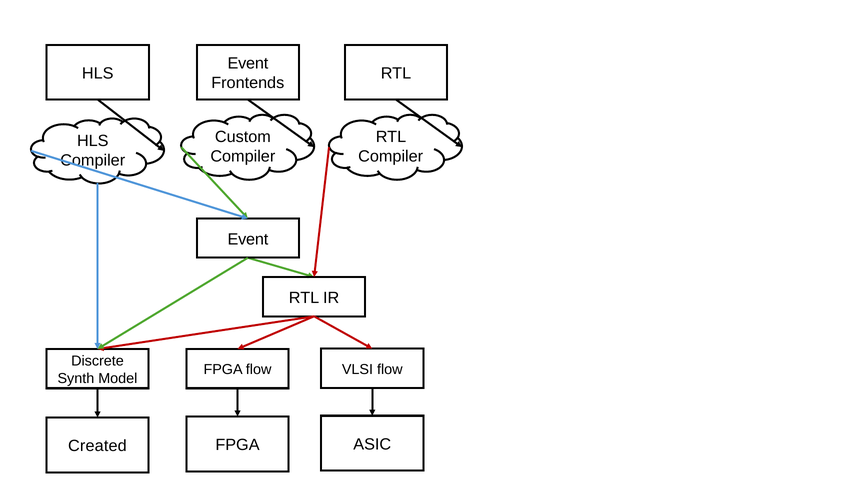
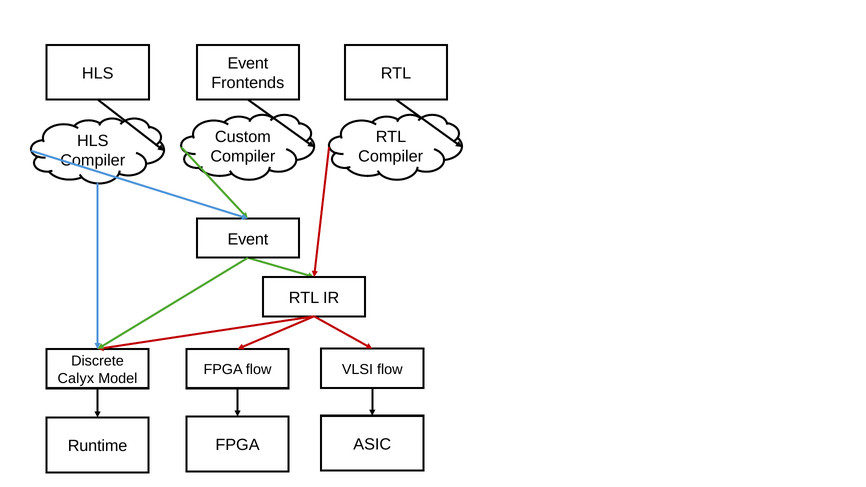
Synth: Synth -> Calyx (76, 378)
Created: Created -> Runtime (98, 446)
